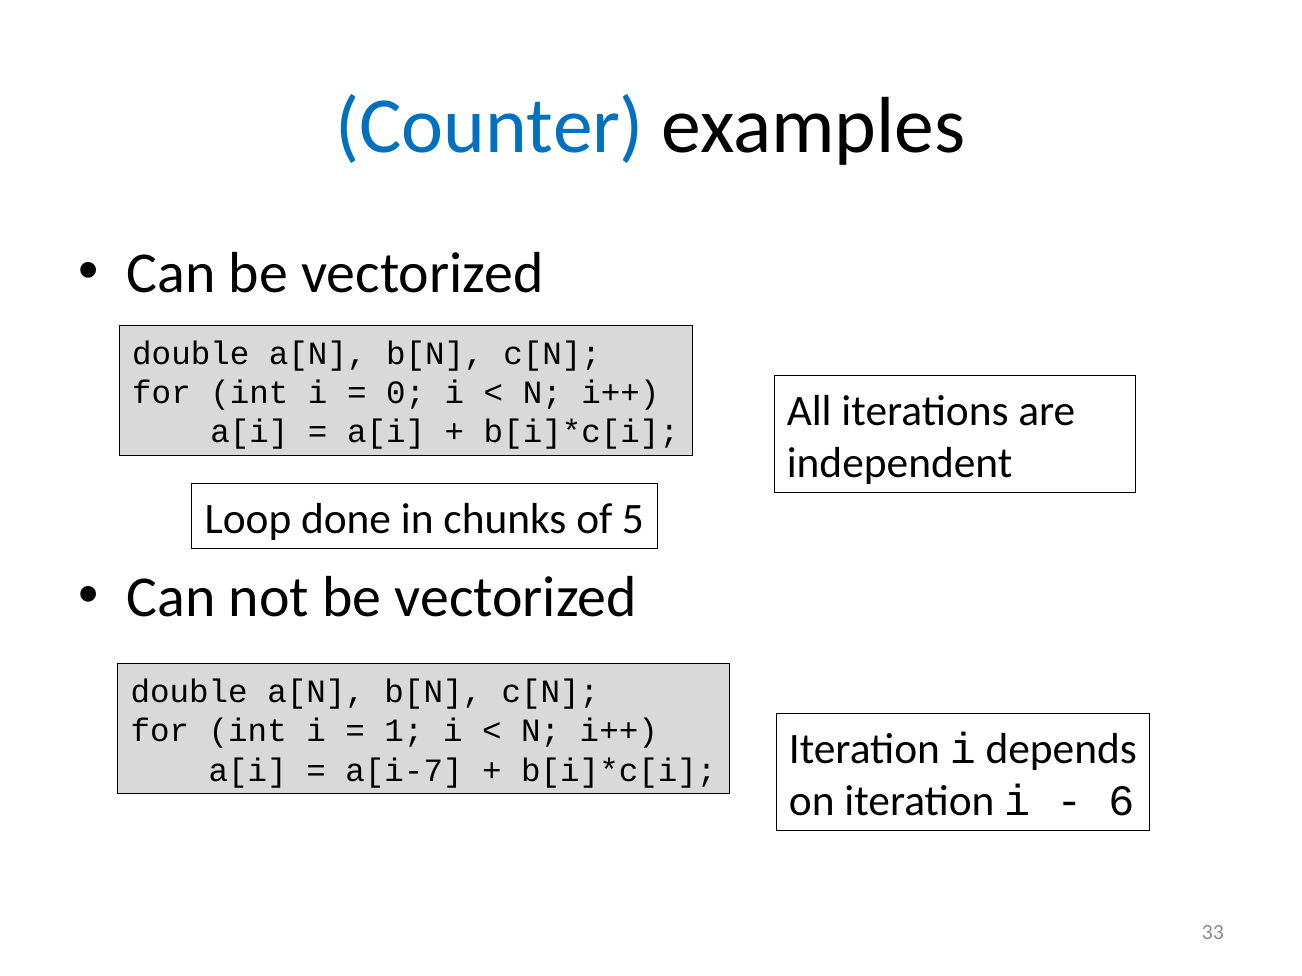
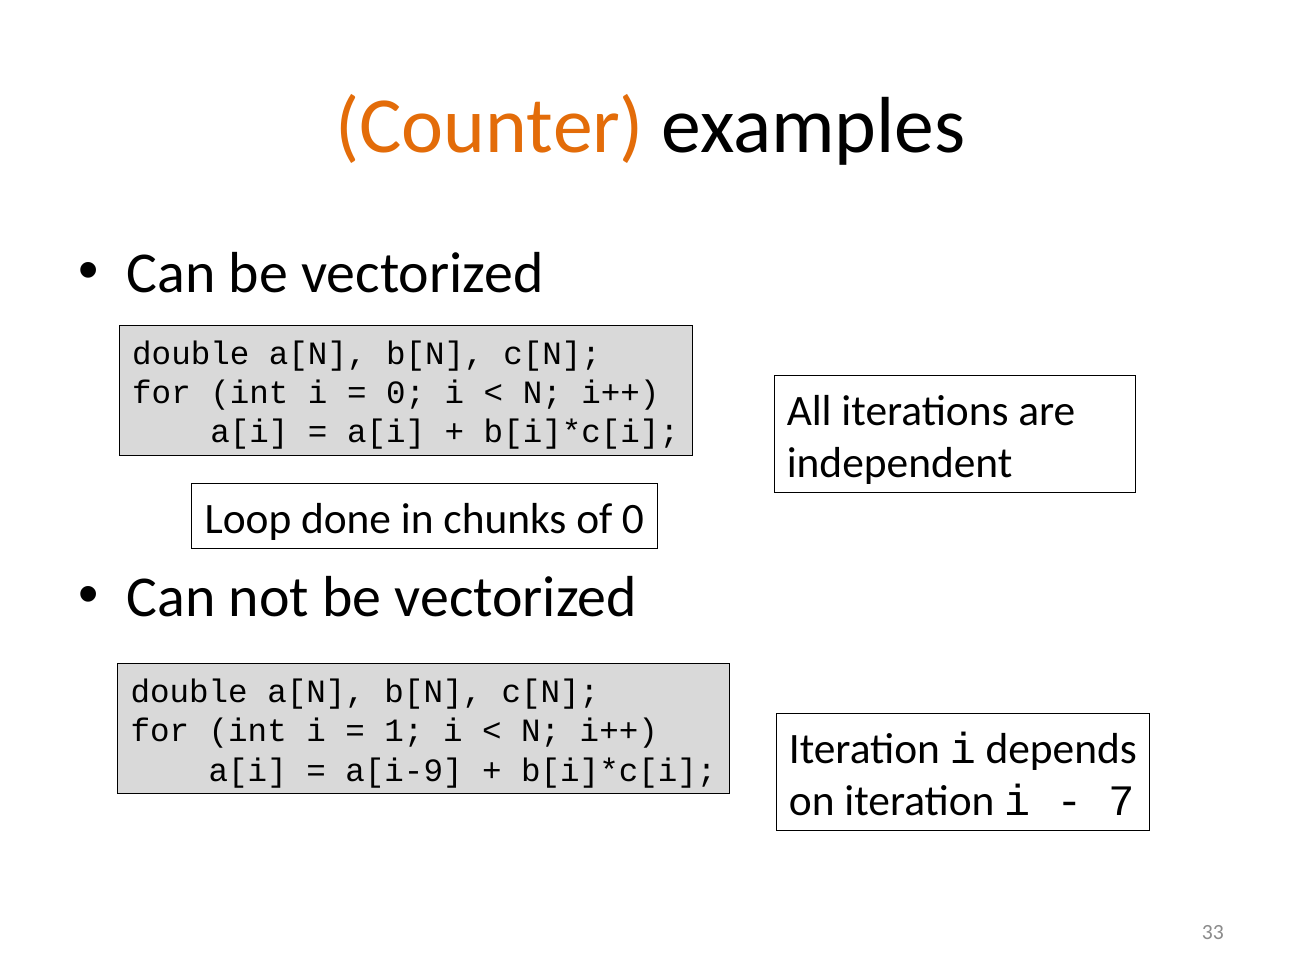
Counter colour: blue -> orange (490, 126)
of 5: 5 -> 0 (633, 519)
a[i-7: a[i-7 -> a[i-9 (404, 771)
6: 6 -> 7 (1121, 801)
